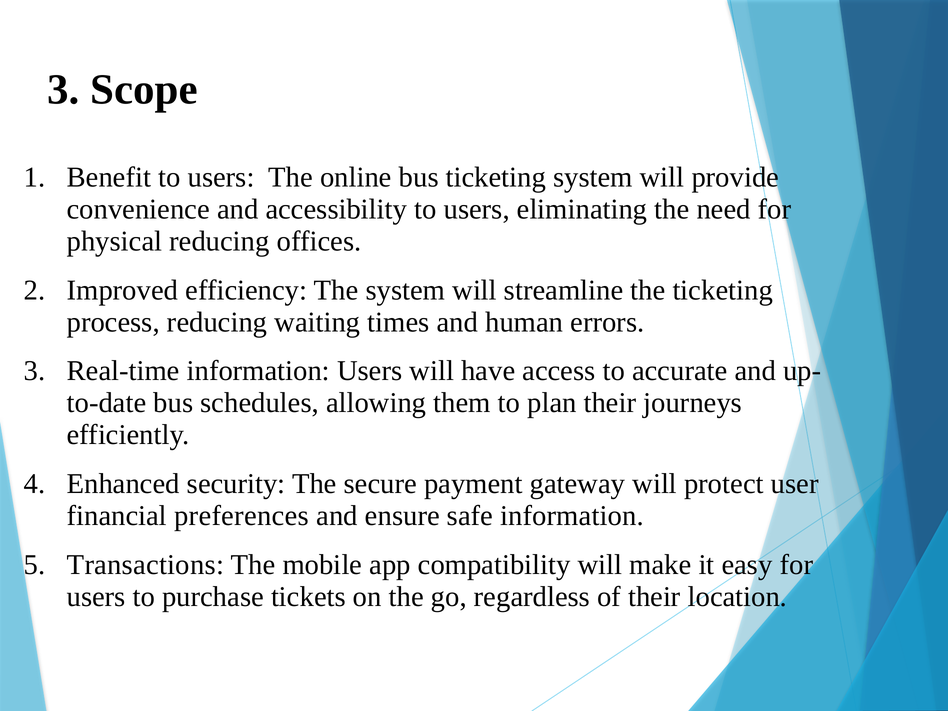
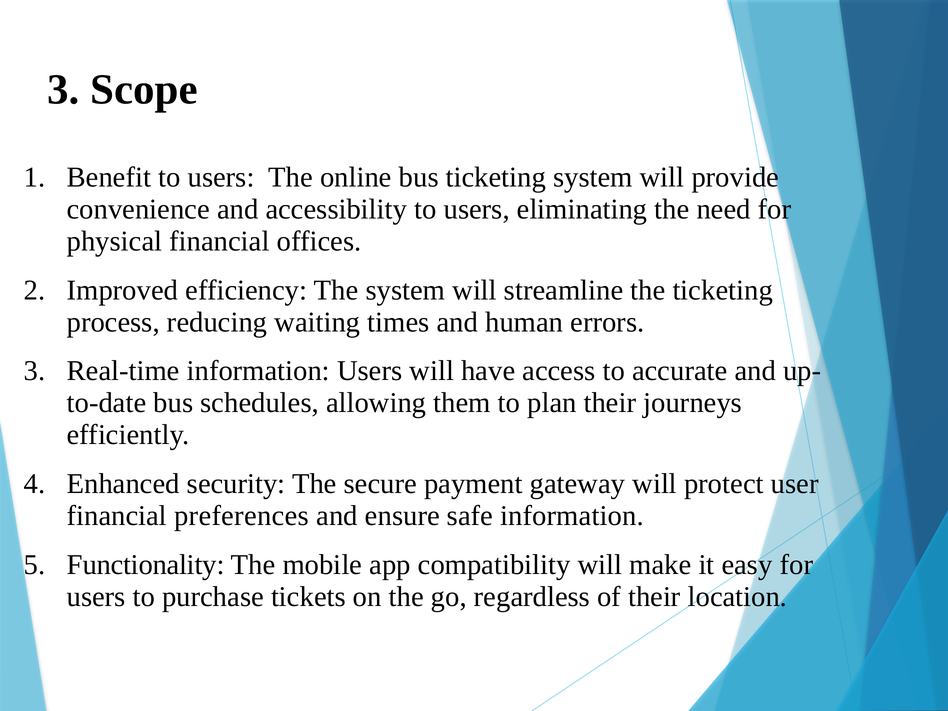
physical reducing: reducing -> financial (219, 241)
Transactions: Transactions -> Functionality (146, 565)
